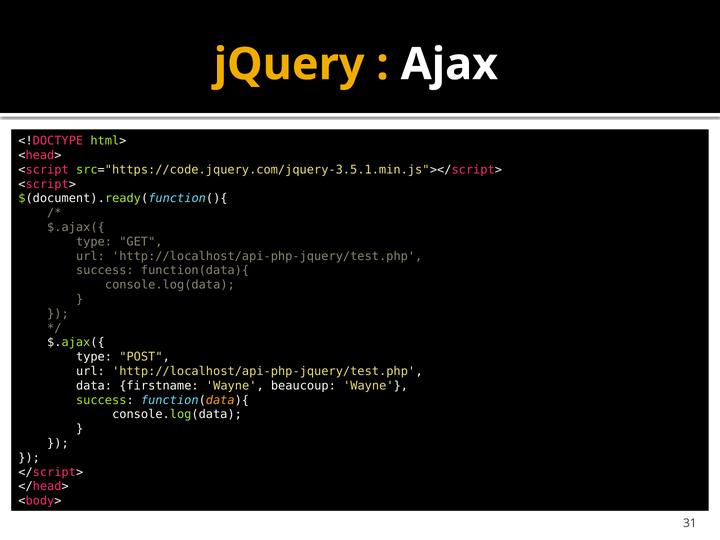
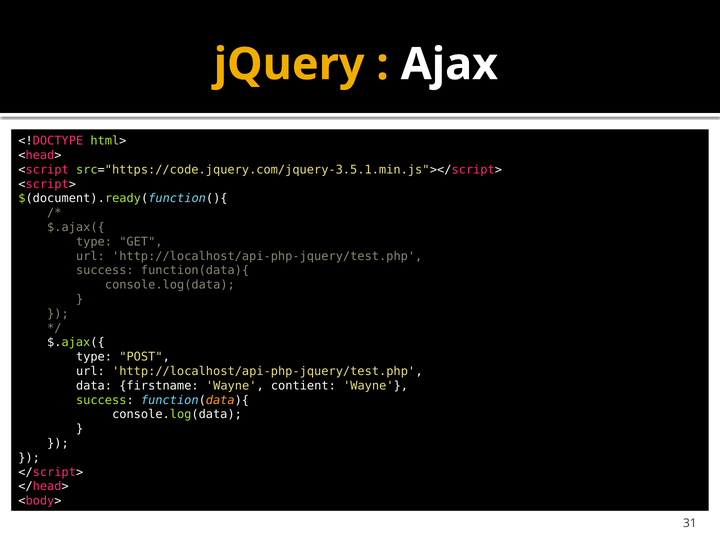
beaucoup: beaucoup -> contient (303, 386)
